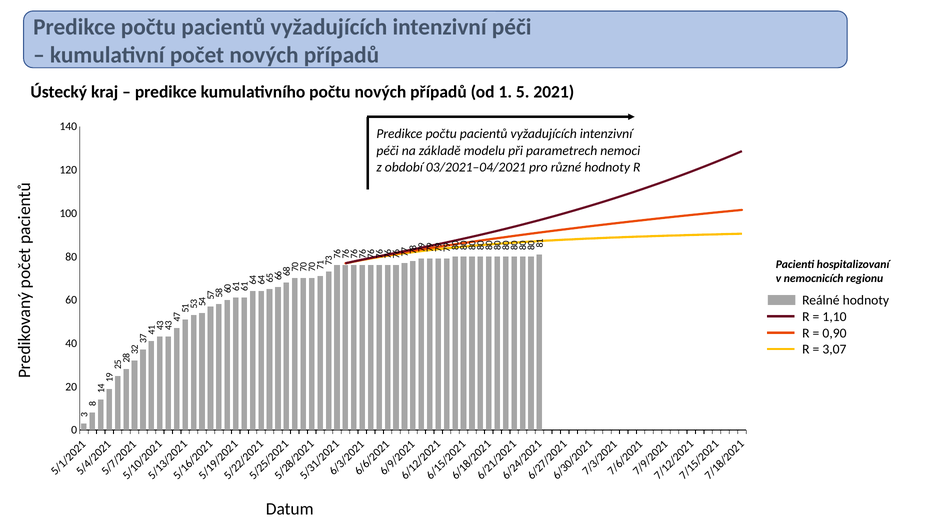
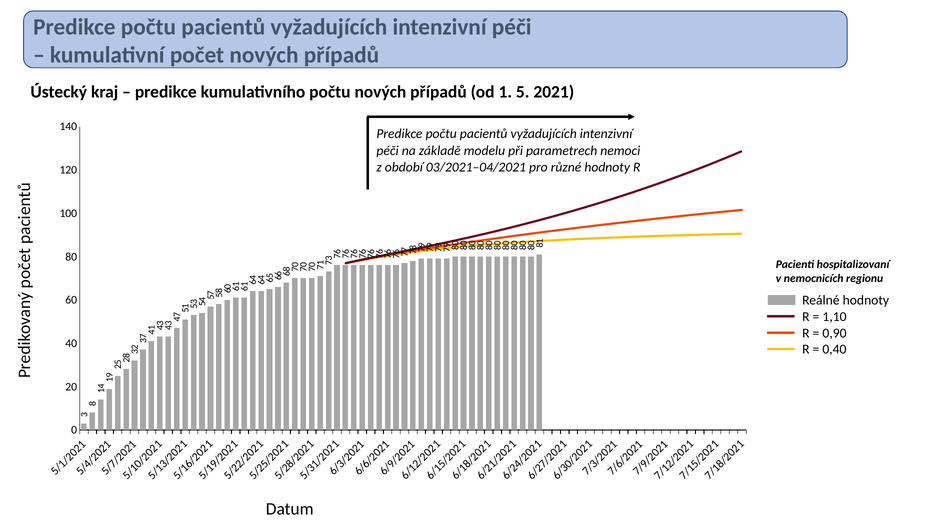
3,07: 3,07 -> 0,40 (834, 349)
